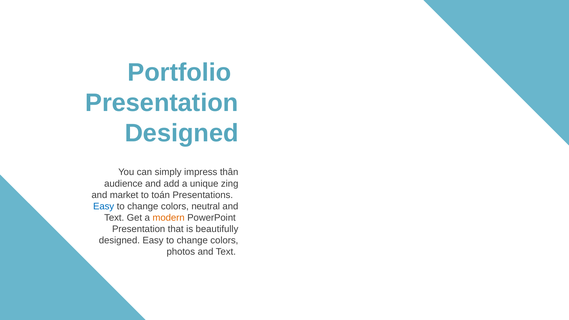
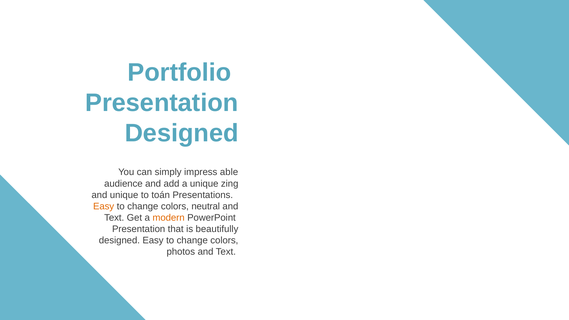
thân: thân -> able (229, 172)
and market: market -> unique (124, 195)
Easy colour: blue -> orange (104, 206)
